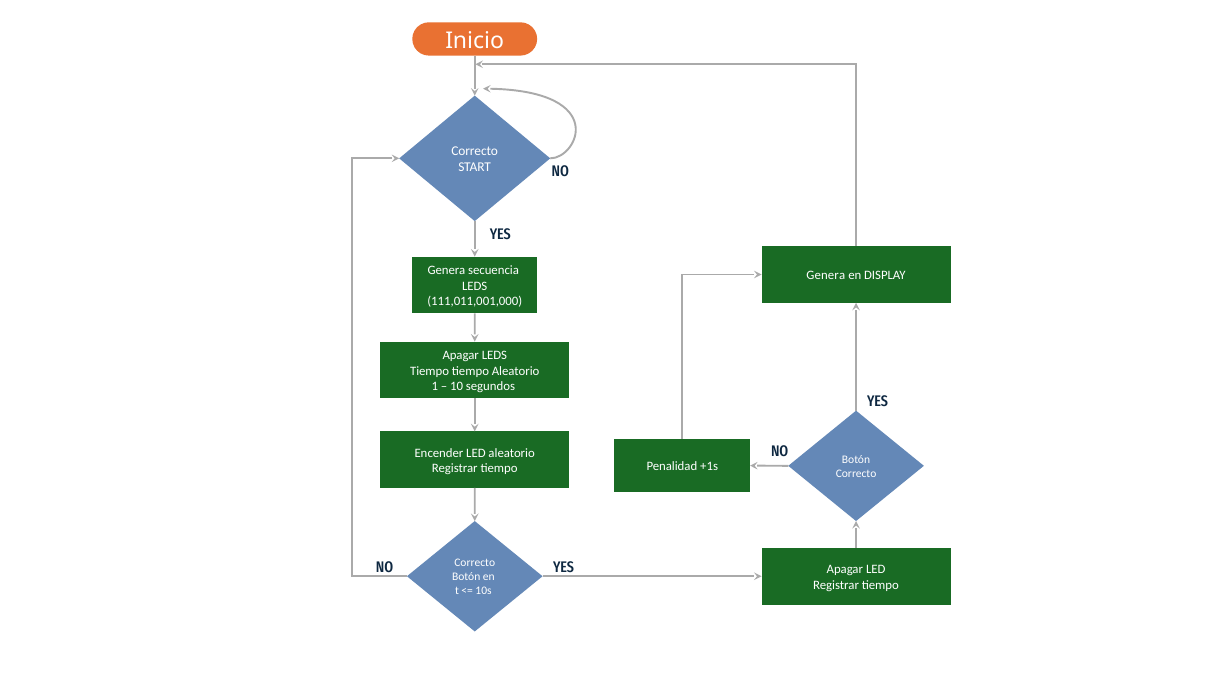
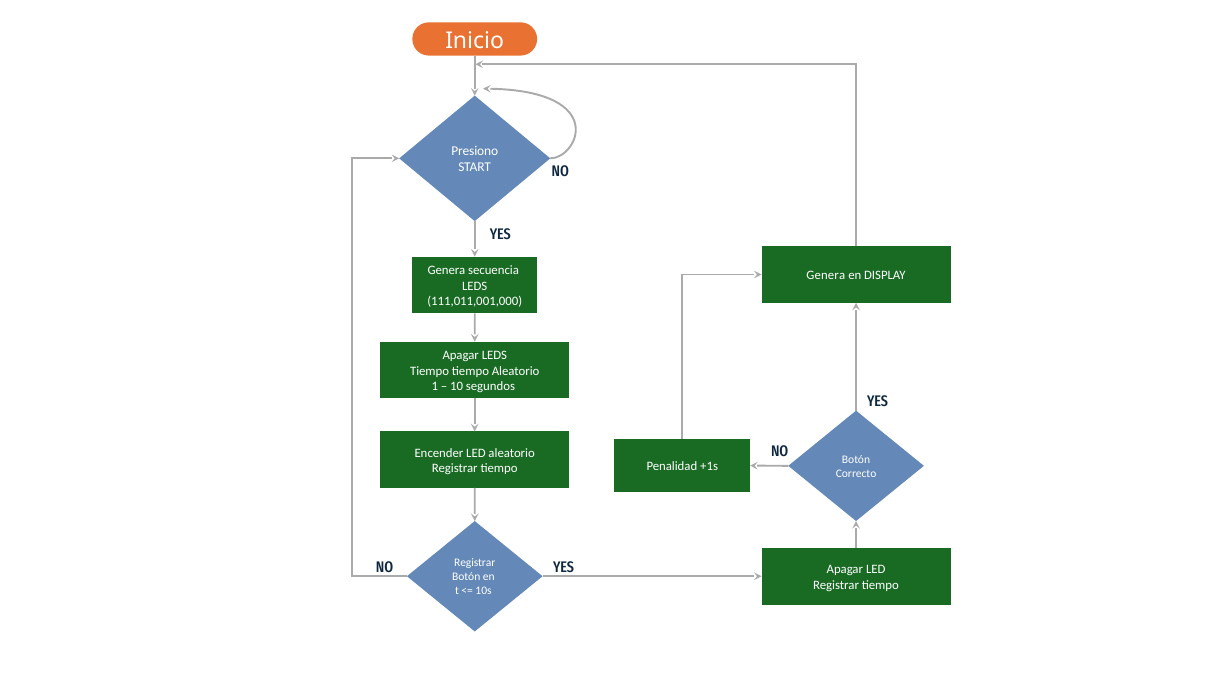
Correcto: Correcto -> Presiono (475, 151)
Correcto: Correcto -> Registrar (475, 563)
